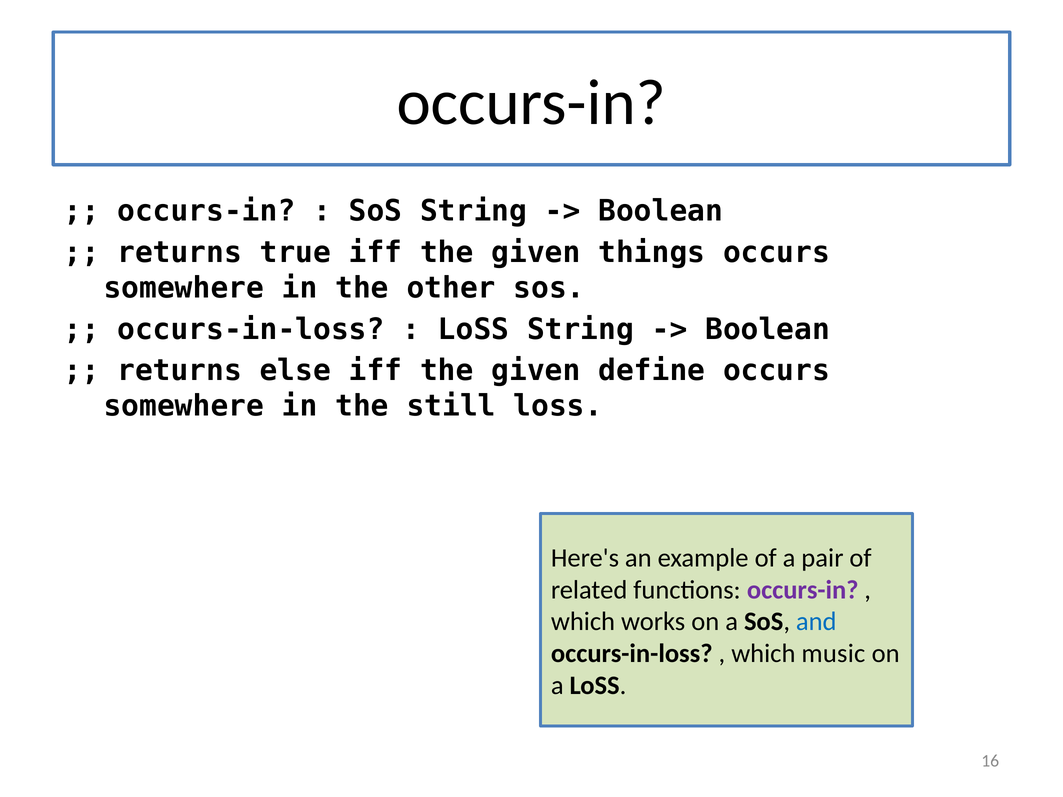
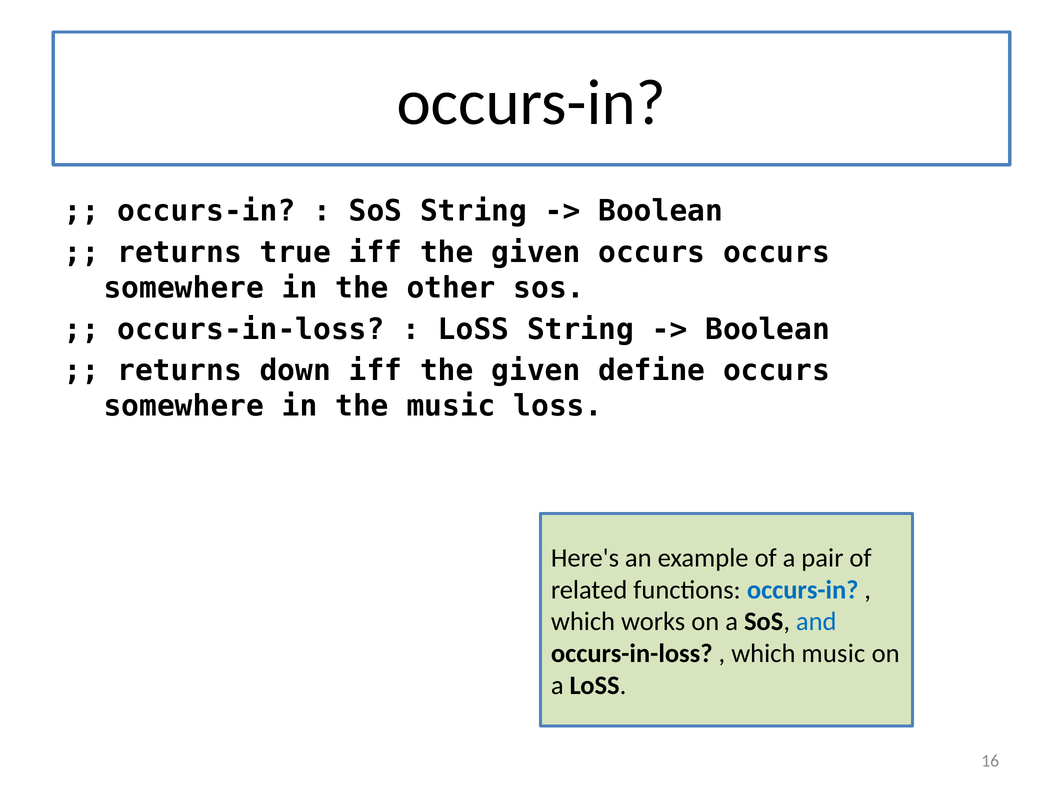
given things: things -> occurs (652, 253)
else: else -> down (295, 371)
the still: still -> music (451, 406)
occurs-in colour: purple -> blue (803, 590)
